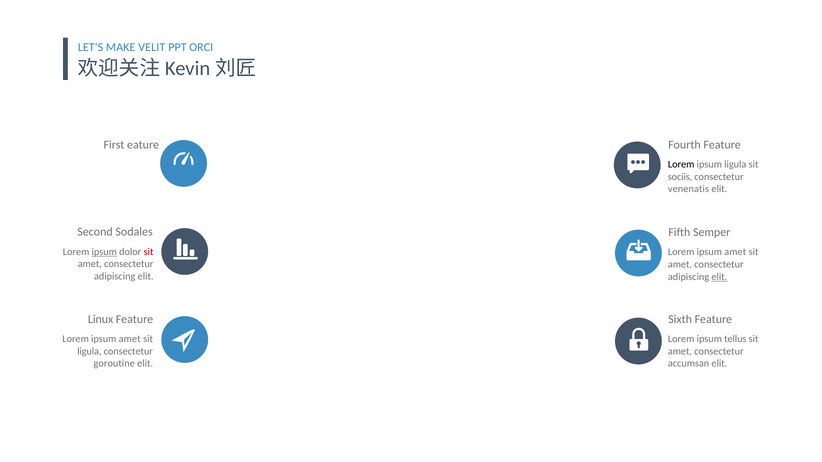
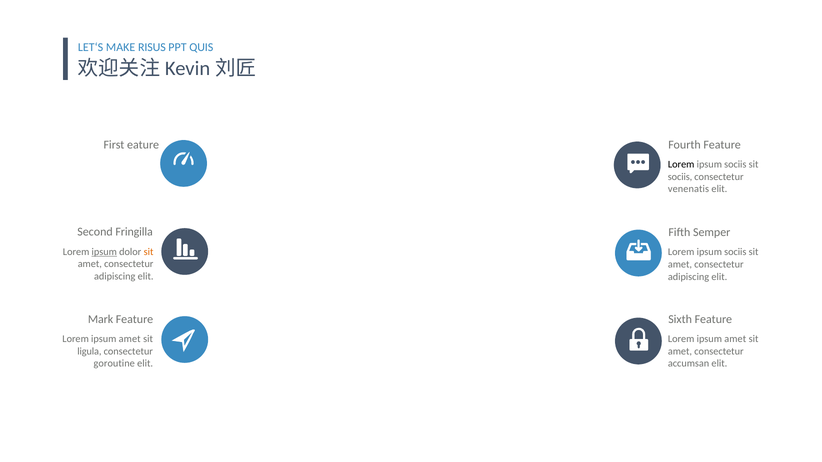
VELIT: VELIT -> RISUS (152, 47)
ORCI: ORCI -> QUIS (201, 47)
ligula: ligula -> sociis (735, 165)
Sodales: Sodales -> Fringilla (134, 232)
sit colour: red -> orange (149, 252)
amet: amet -> sociis (735, 252)
elit underline: present -> none (719, 277)
Linux: Linux -> Mark (101, 319)
tellus: tellus -> amet (735, 339)
